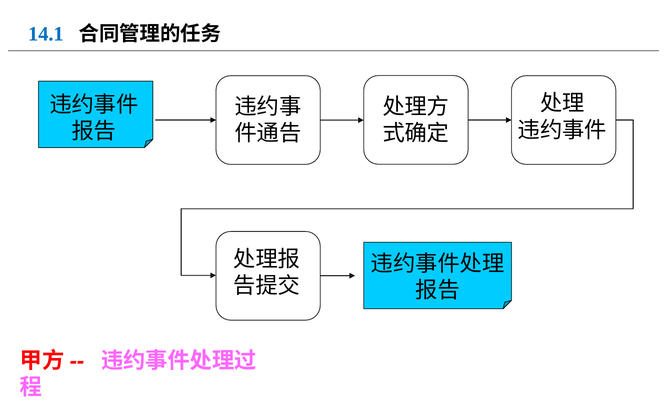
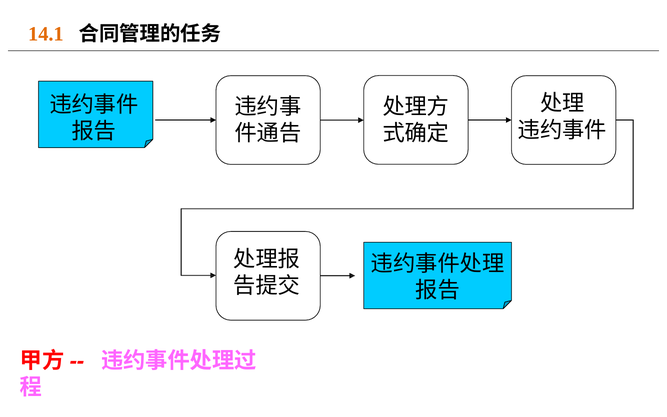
14.1 colour: blue -> orange (46, 34)
